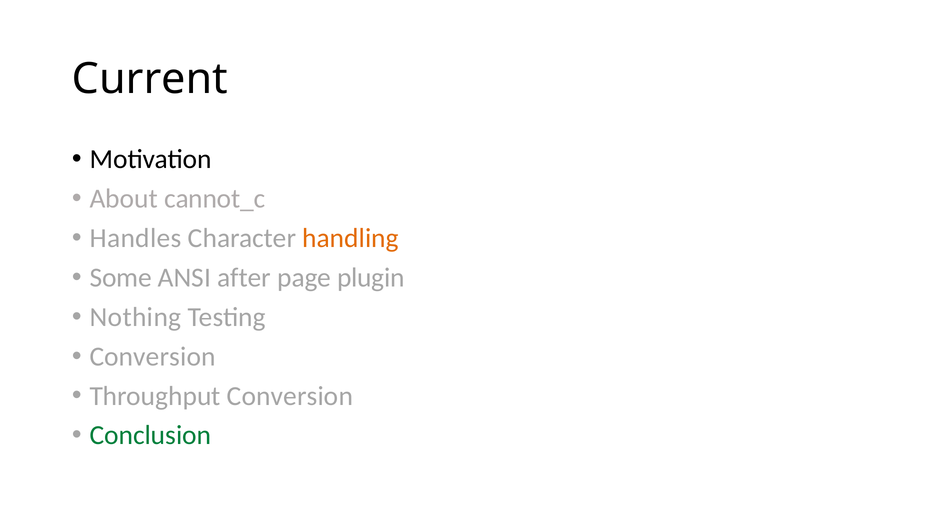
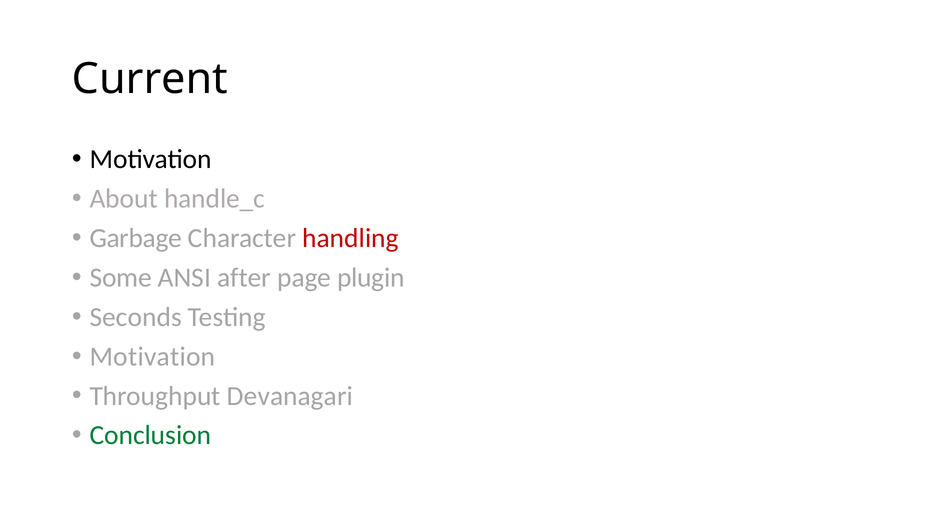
cannot_c: cannot_c -> handle_c (215, 199)
Handles: Handles -> Garbage (136, 238)
handling colour: orange -> red (350, 238)
Nothing: Nothing -> Seconds (136, 317)
Conversion: Conversion -> Motivation (152, 357)
Throughput Conversion: Conversion -> Devanagari (290, 396)
